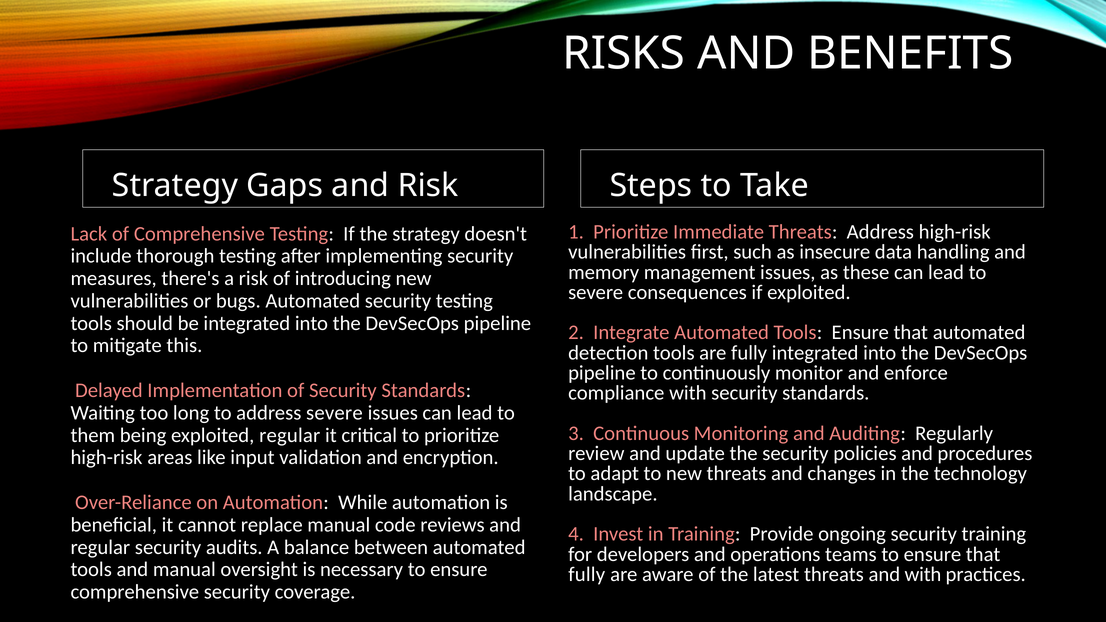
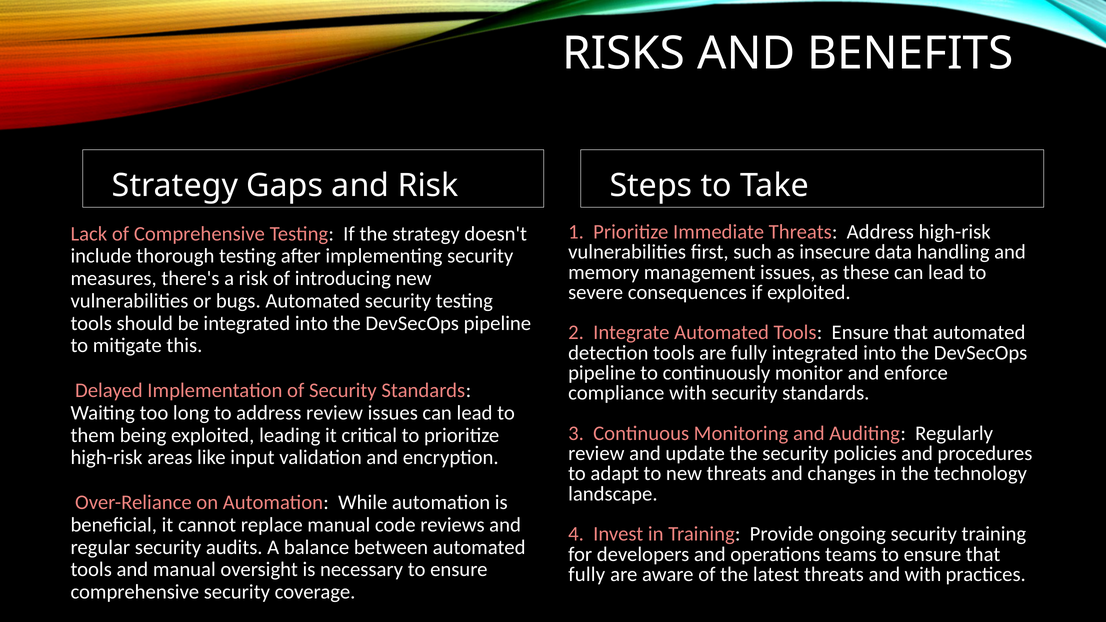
address severe: severe -> review (334, 413)
exploited regular: regular -> leading (290, 435)
